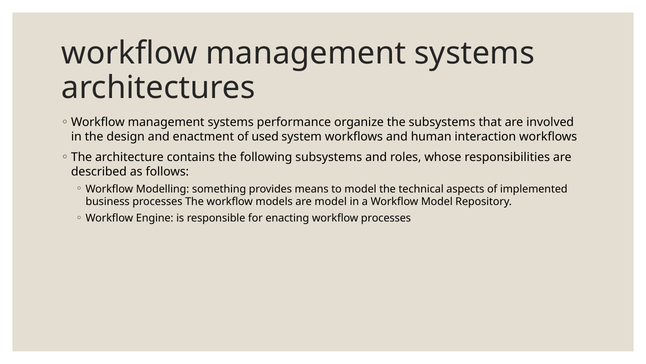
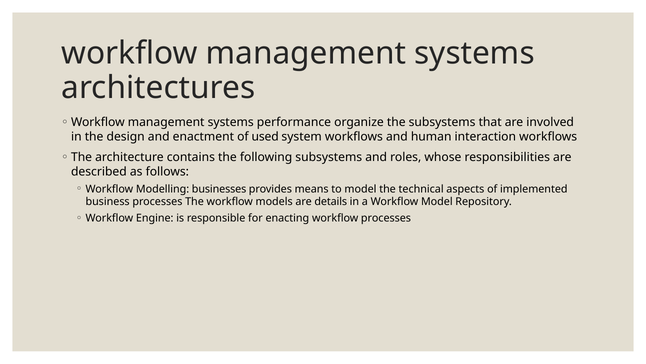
something: something -> businesses (219, 189)
are model: model -> details (331, 202)
